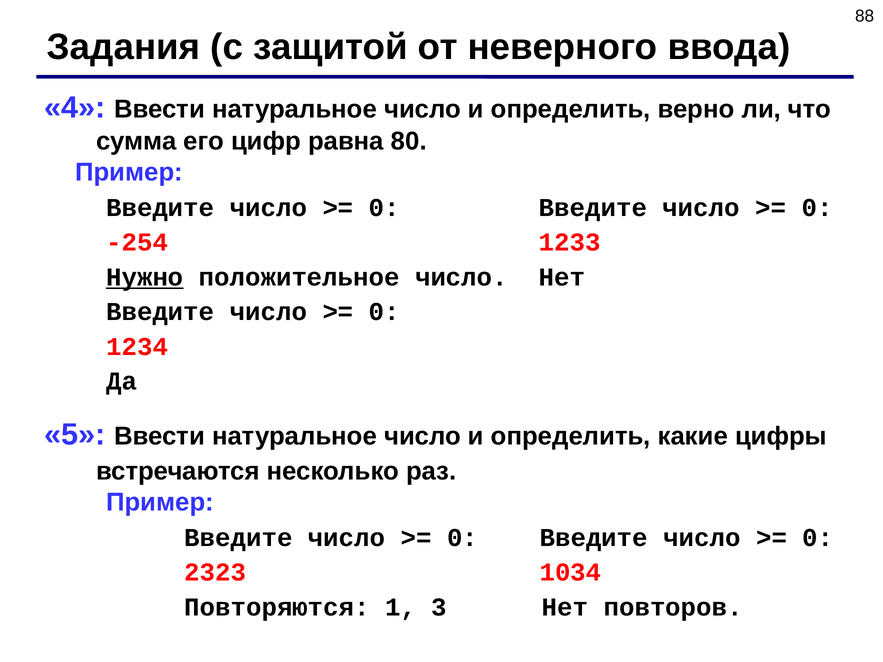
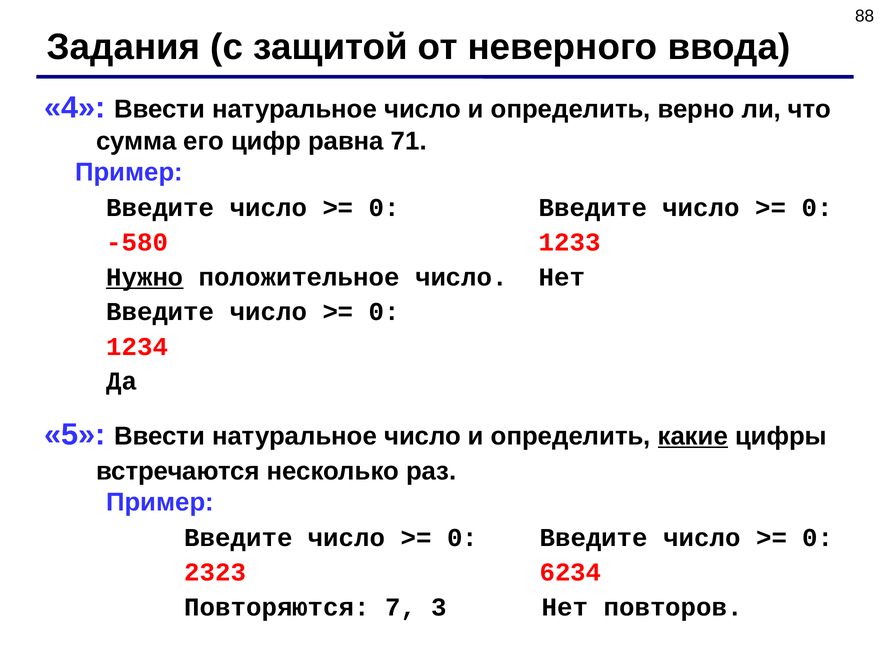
80: 80 -> 71 (409, 141)
-254: -254 -> -580 (137, 242)
какие underline: none -> present (693, 436)
1034: 1034 -> 6234 (570, 572)
1: 1 -> 7 (401, 607)
